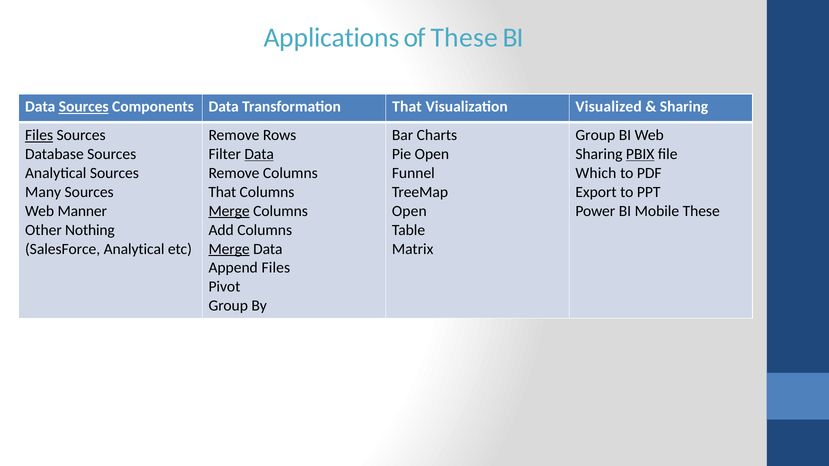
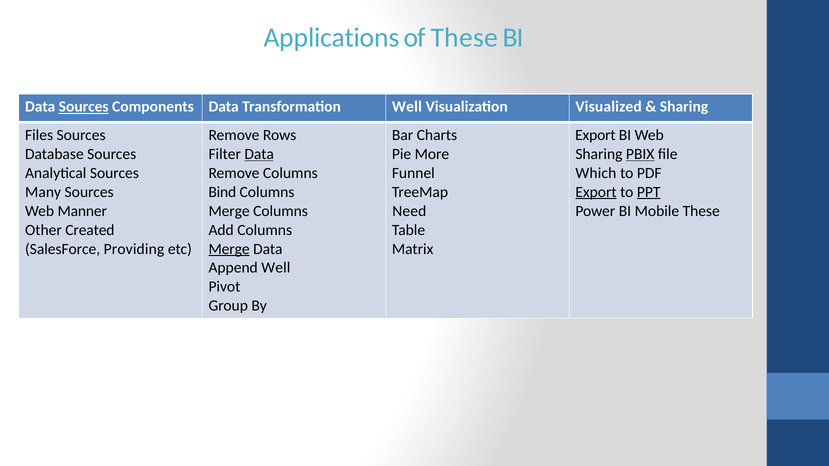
Transformation That: That -> Well (407, 107)
Files underline: present -> none (39, 135)
Group: Group -> Export (595, 135)
Pie Open: Open -> More (432, 154)
That: That -> Bind (222, 192)
Export underline: none -> present (596, 192)
PPT underline: none -> present (649, 192)
Merge underline: present -> none (229, 211)
Open: Open -> Need (409, 211)
Nothing: Nothing -> Created (90, 230)
SalesForce Analytical: Analytical -> Providing (134, 249)
Append Files: Files -> Well (276, 268)
